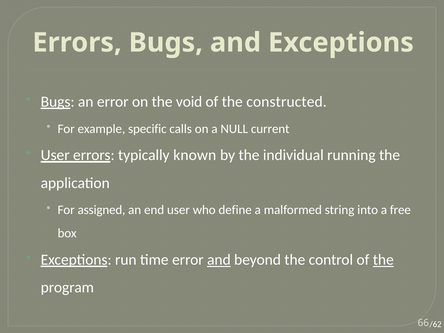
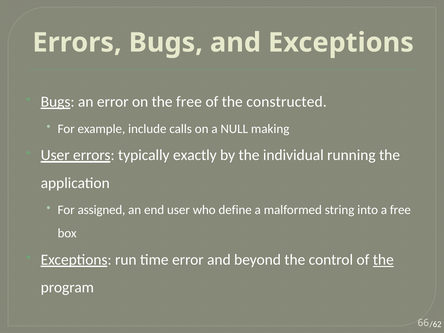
the void: void -> free (189, 102)
specific: specific -> include (147, 129)
current: current -> making (270, 129)
known: known -> exactly (195, 155)
and underline: present -> none (219, 260)
